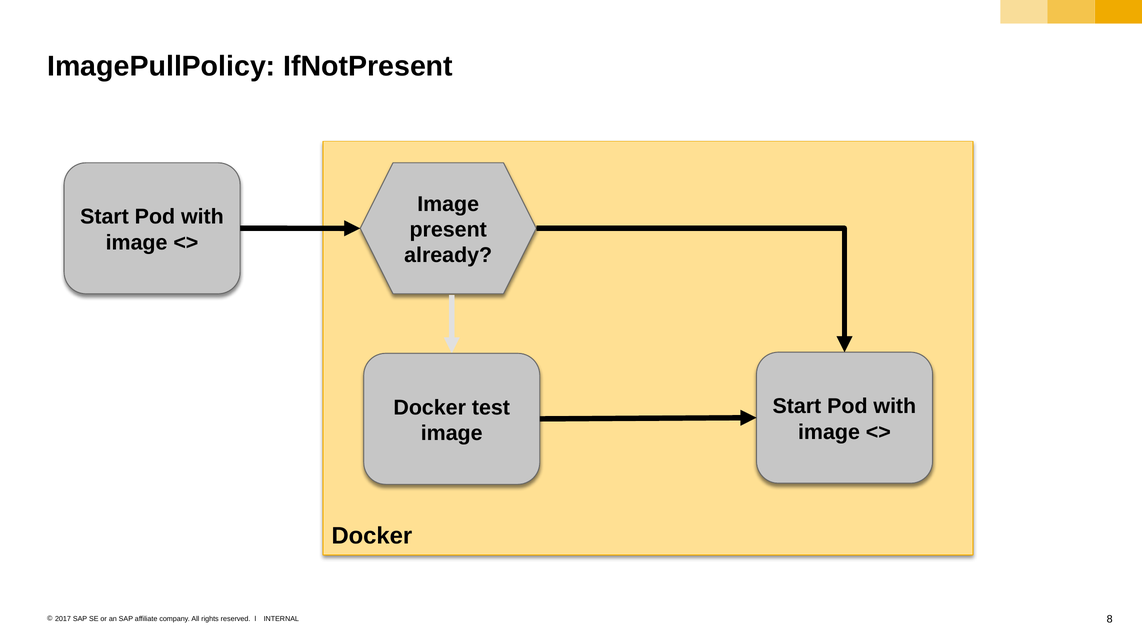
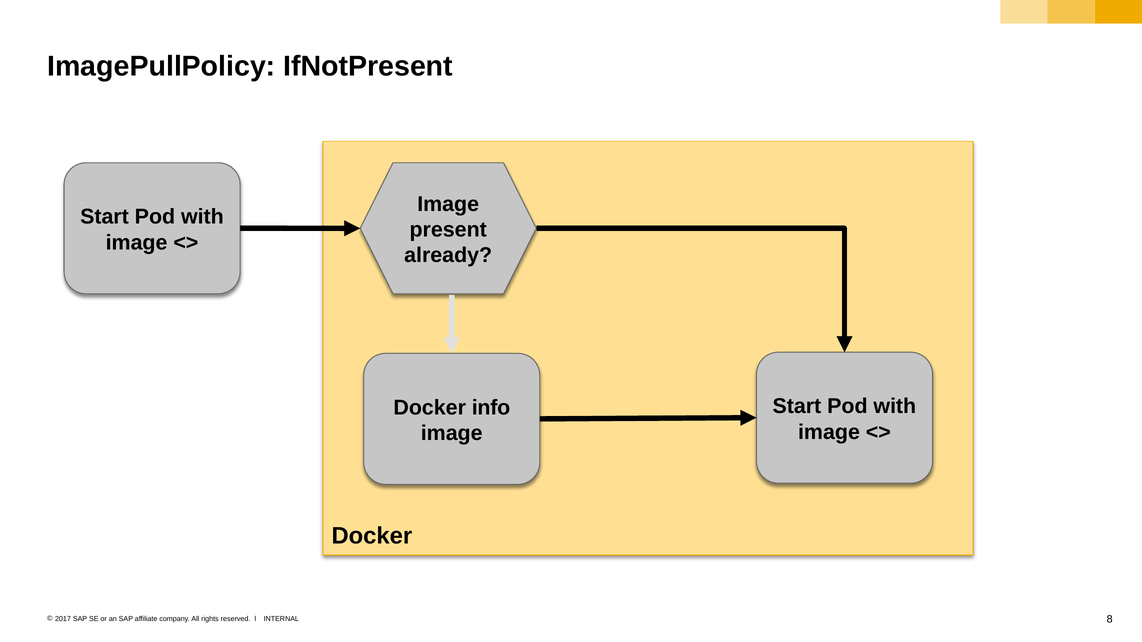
test: test -> info (491, 408)
